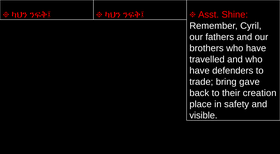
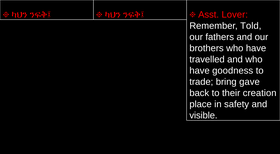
Shine: Shine -> Lover (235, 15)
Cyril: Cyril -> Told (251, 26)
defenders: defenders -> goodness (233, 71)
